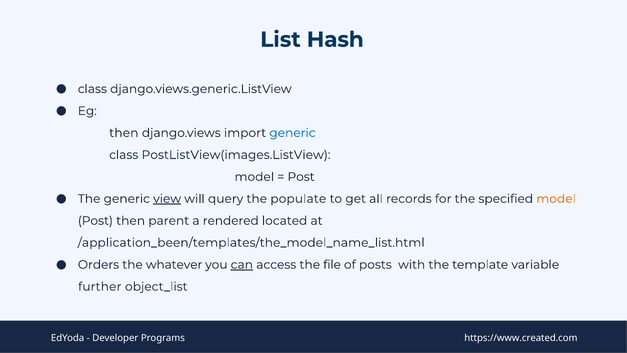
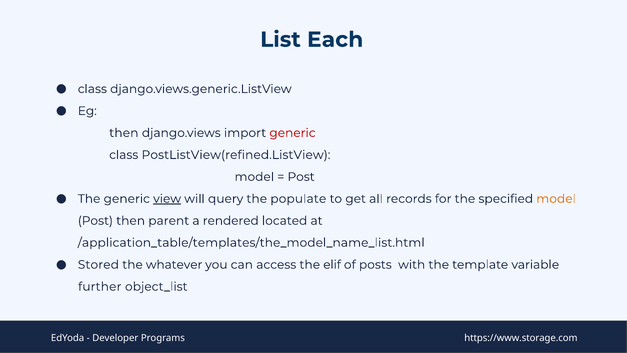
Hash: Hash -> Each (335, 40)
generic colour: blue -> red (292, 133)
PostListView(images.ListView: PostListView(images.ListView -> PostListView(refined.ListView (236, 155)
/application_been/templates/the_model_name_list.html: /application_been/templates/the_model_name_list.html -> /application_table/templates/the_model_name_list.html (251, 243)
Orders: Orders -> Stored (98, 264)
can underline: present -> none (242, 264)
file: file -> elif (332, 264)
https://www.created.com: https://www.created.com -> https://www.storage.com (521, 338)
